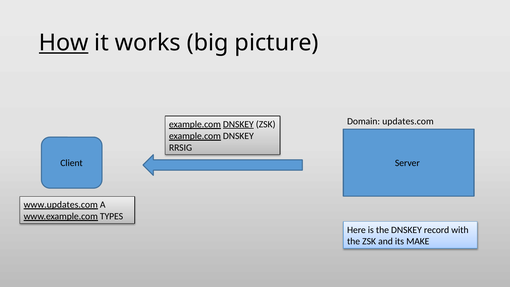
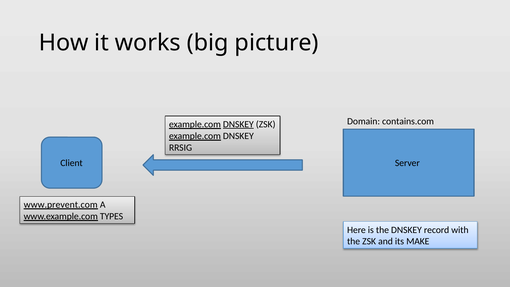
How underline: present -> none (64, 43)
updates.com: updates.com -> contains.com (408, 121)
www.updates.com: www.updates.com -> www.prevent.com (61, 205)
